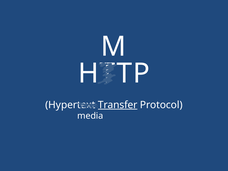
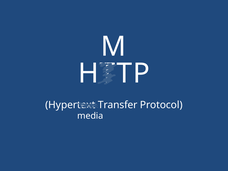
Transfer underline: present -> none (118, 105)
